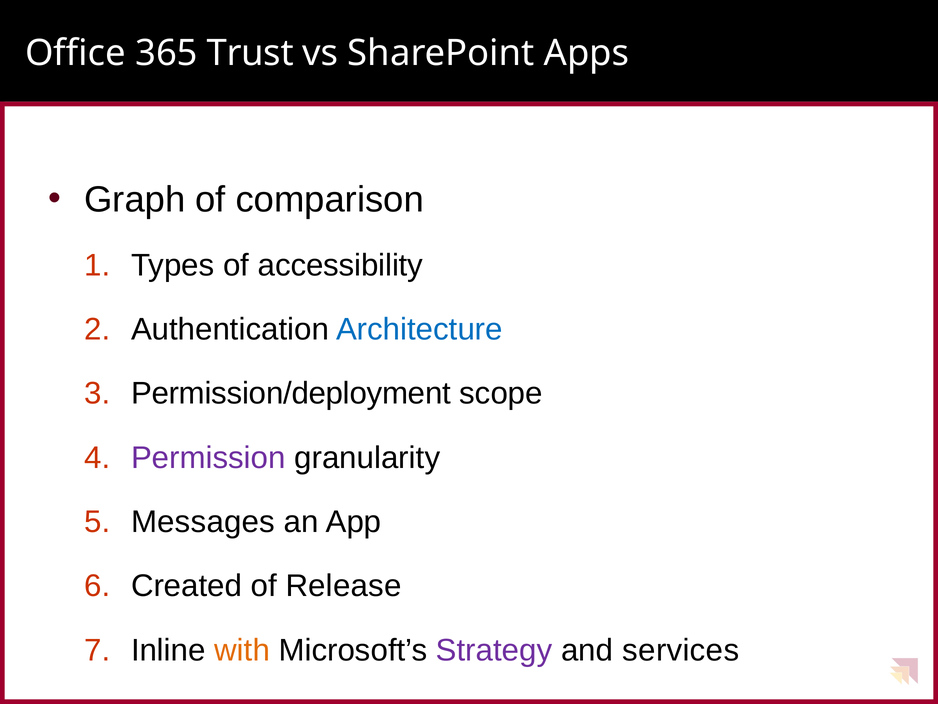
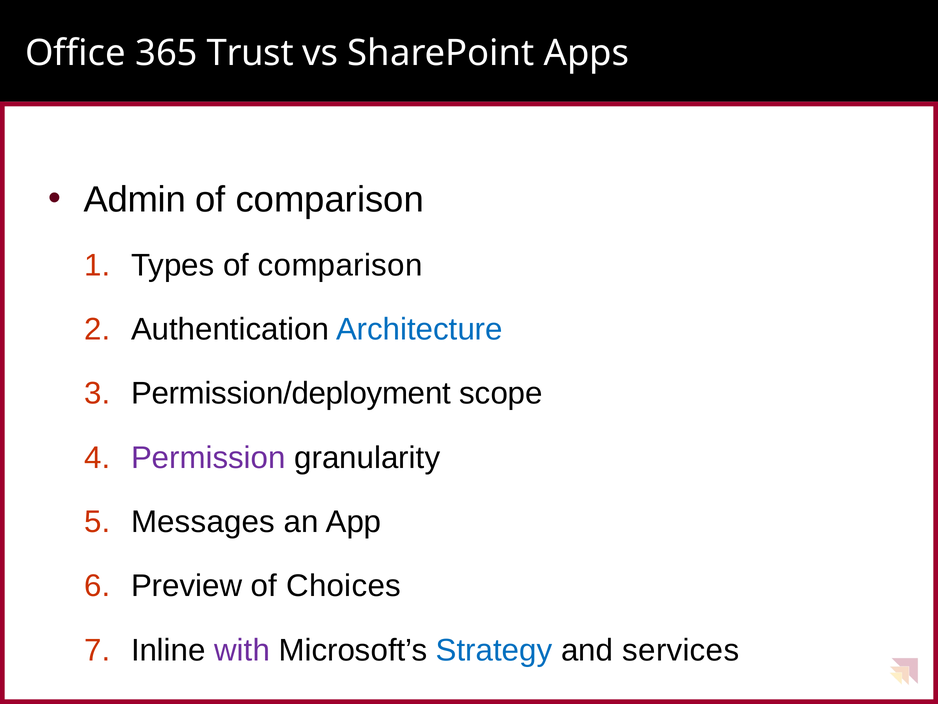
Graph: Graph -> Admin (135, 200)
Types of accessibility: accessibility -> comparison (340, 265)
Created: Created -> Preview (187, 586)
Release: Release -> Choices (344, 586)
with colour: orange -> purple (242, 650)
Strategy colour: purple -> blue (494, 650)
